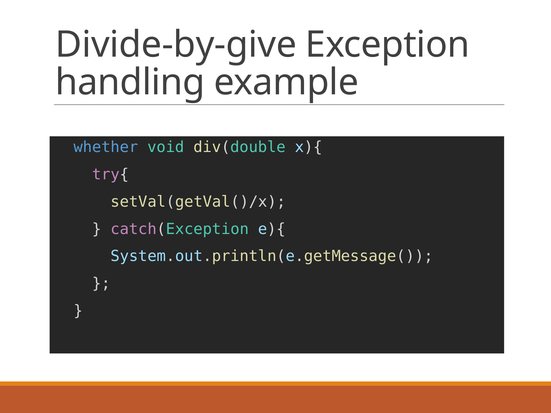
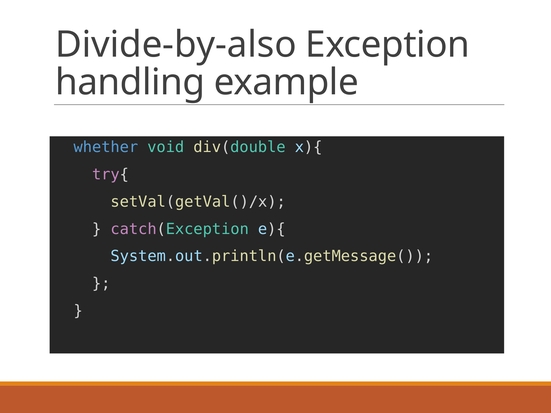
Divide-by-give: Divide-by-give -> Divide-by-also (176, 45)
